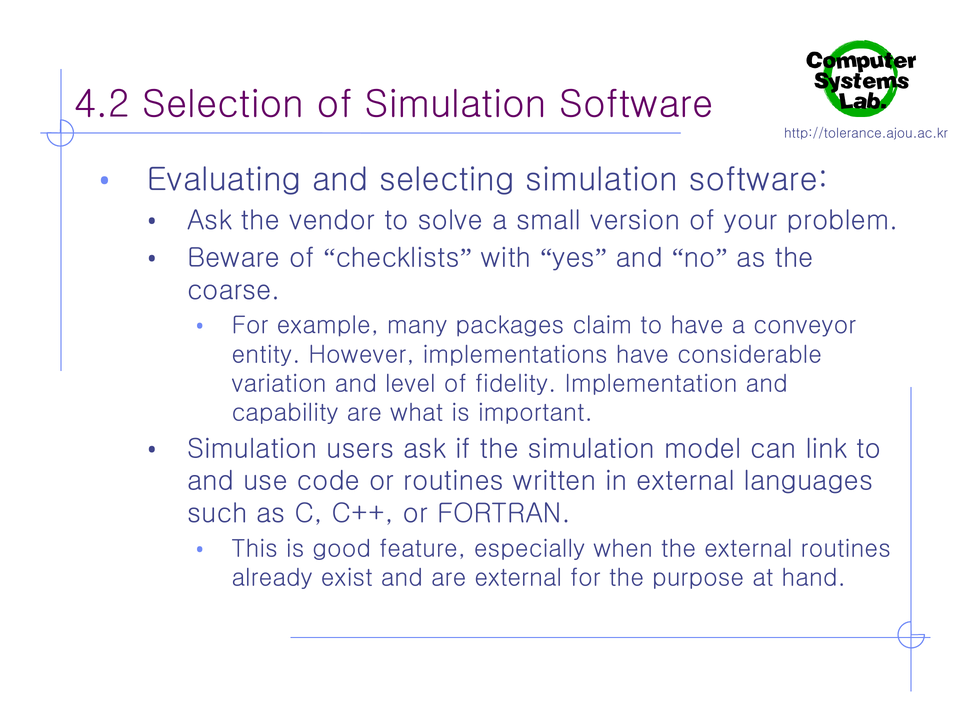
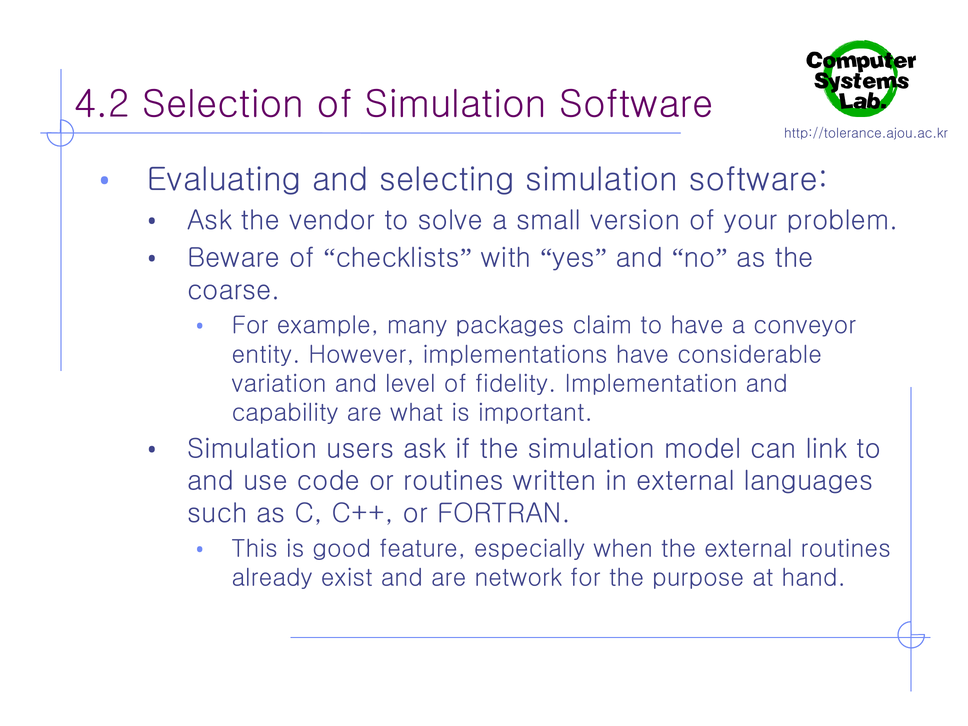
are external: external -> network (518, 578)
